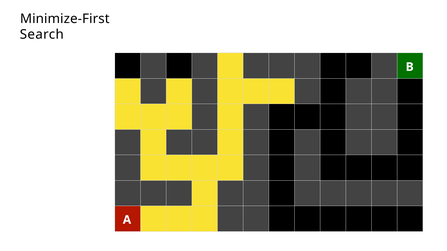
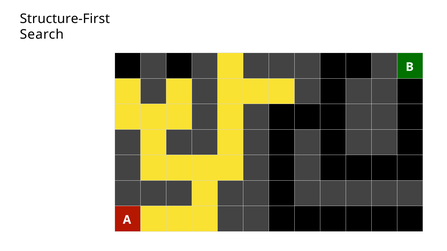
Minimize-First: Minimize-First -> Structure-First (65, 19)
